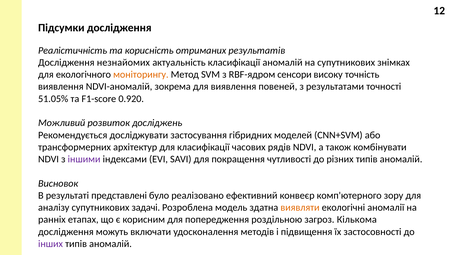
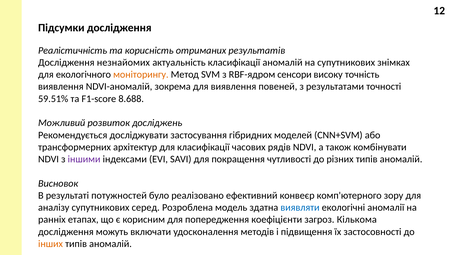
51.05%: 51.05% -> 59.51% (53, 99)
0.920: 0.920 -> 8.688 (131, 99)
представлені: представлені -> потужностей (119, 195)
задачі: задачі -> серед (146, 207)
виявляти colour: orange -> blue (300, 207)
роздільною: роздільною -> коефіцієнти (277, 220)
інших colour: purple -> orange (51, 244)
